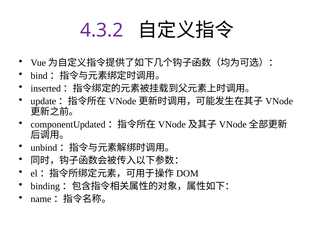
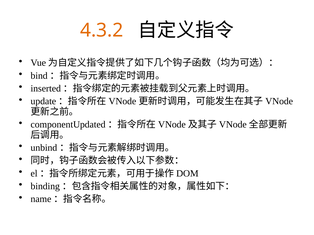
4.3.2 colour: purple -> orange (102, 30)
